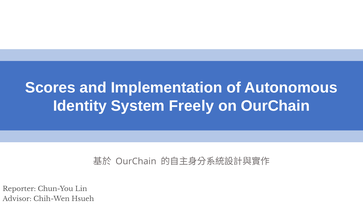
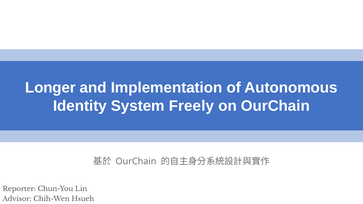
Scores: Scores -> Longer (50, 88)
